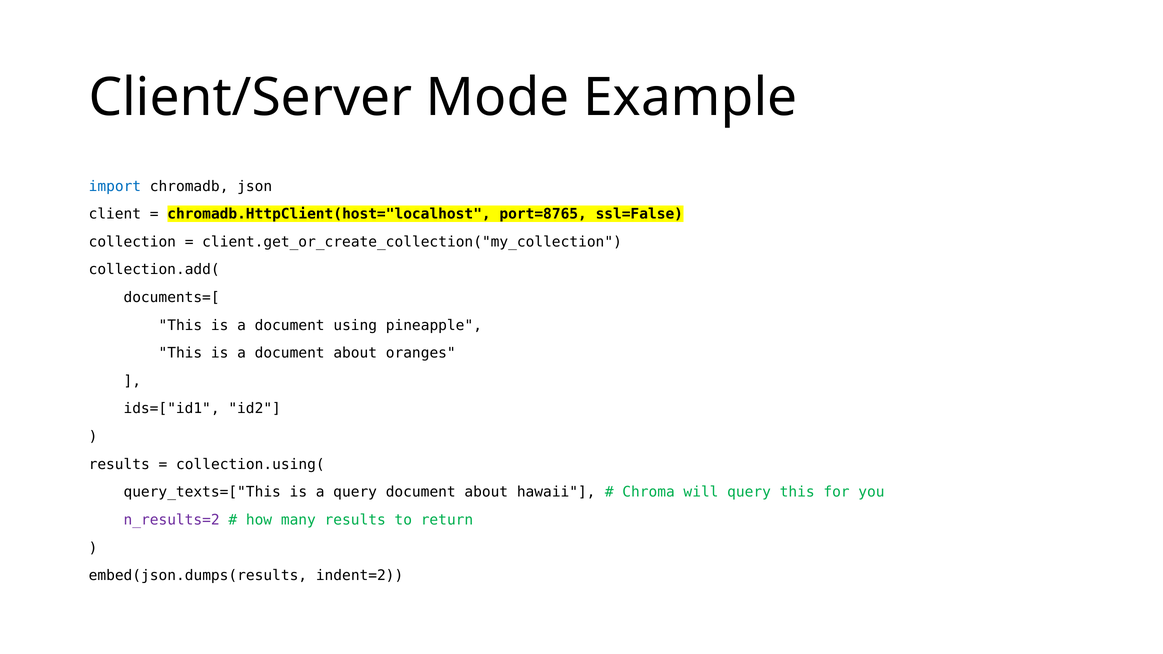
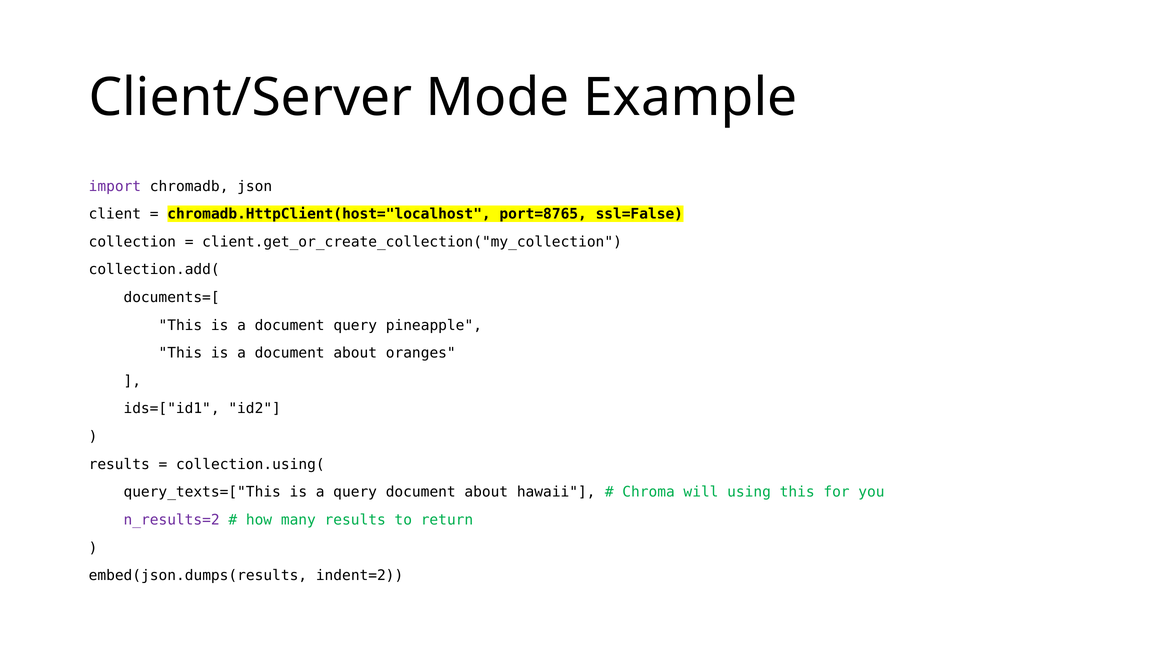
import colour: blue -> purple (115, 186)
document using: using -> query (355, 325)
will query: query -> using (749, 492)
